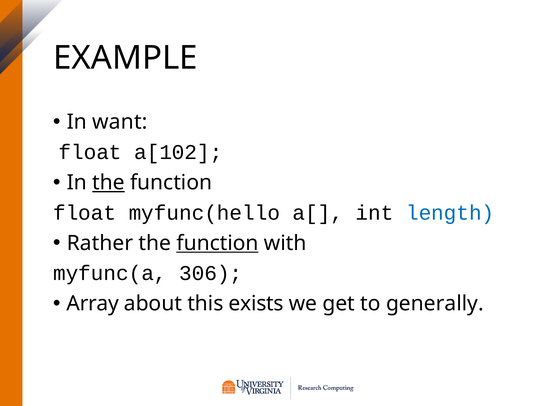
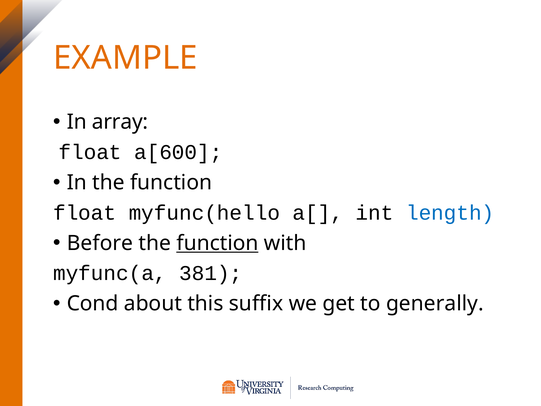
EXAMPLE colour: black -> orange (125, 58)
want: want -> array (120, 122)
a[102: a[102 -> a[600 (178, 152)
the underline: present -> none (108, 182)
Rather: Rather -> Before (100, 243)
306: 306 -> 381 (211, 273)
Array: Array -> Cond (93, 303)
exists: exists -> suffix (256, 303)
